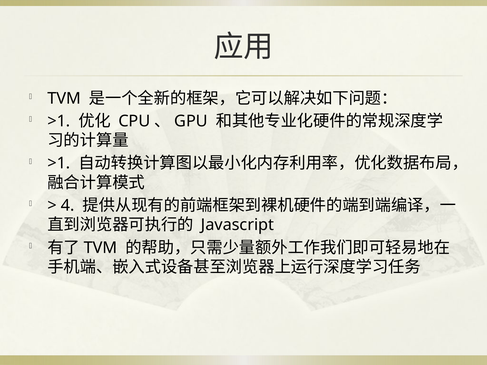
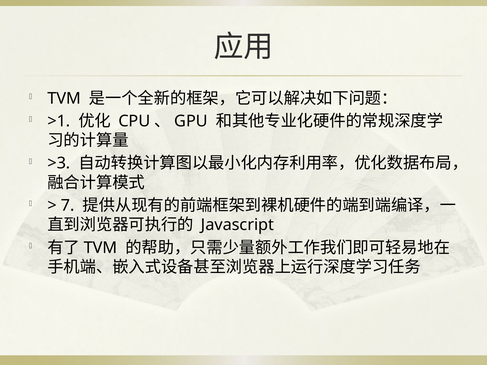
>1: >1 -> >3 (59, 163)
4: 4 -> 7 (68, 206)
